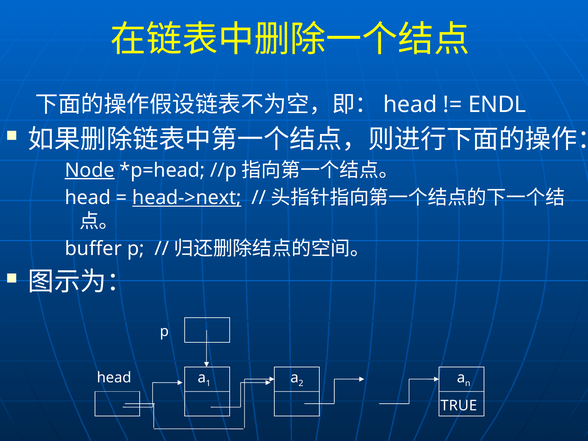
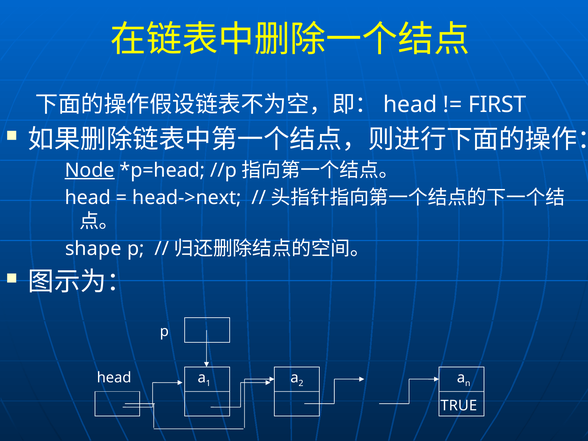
ENDL: ENDL -> FIRST (497, 105)
head->next underline: present -> none (187, 198)
buffer: buffer -> shape (93, 249)
